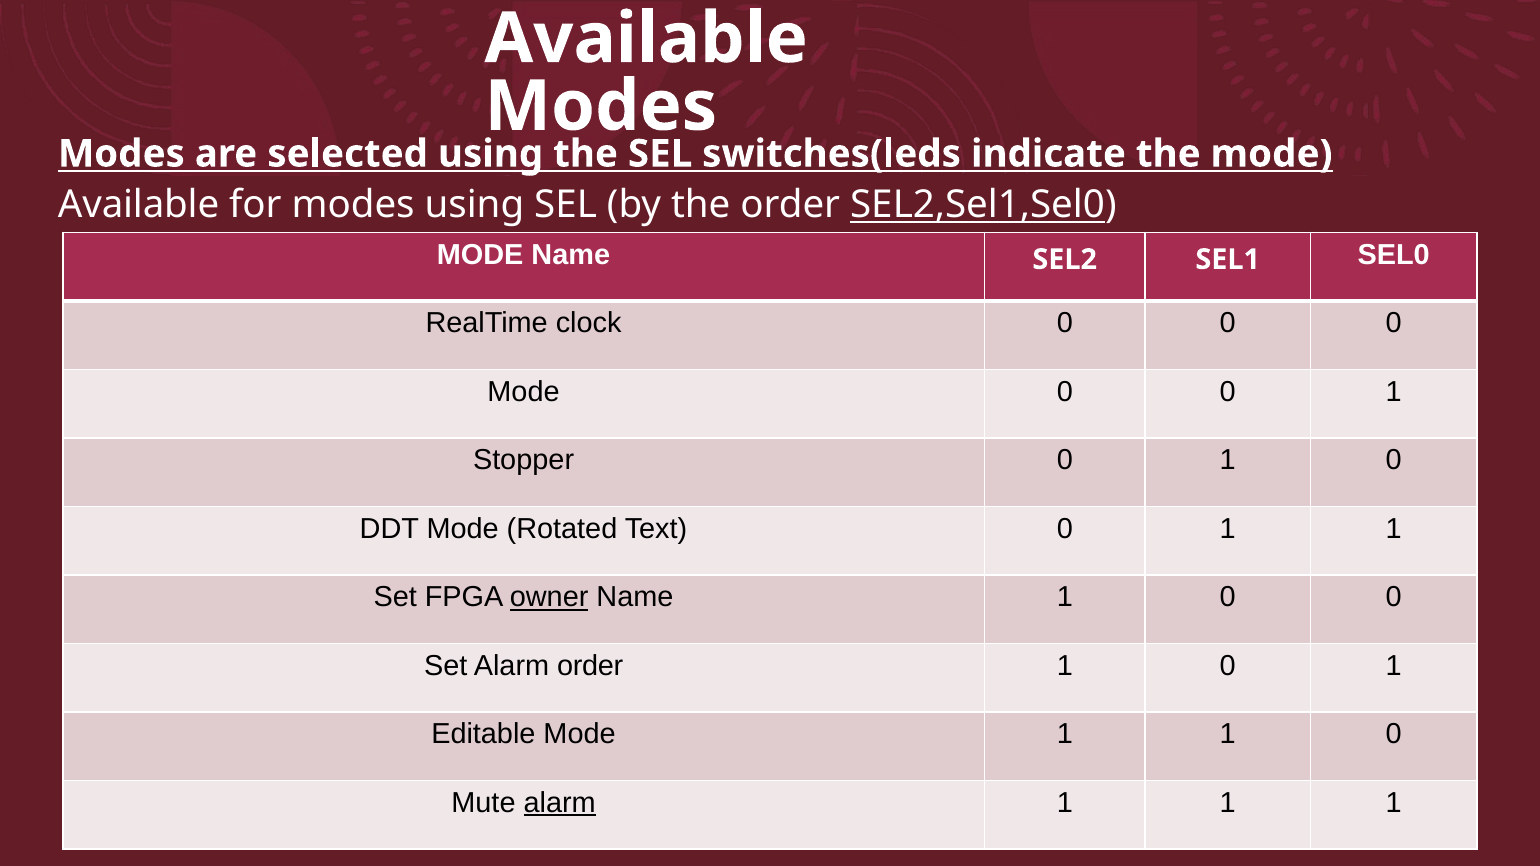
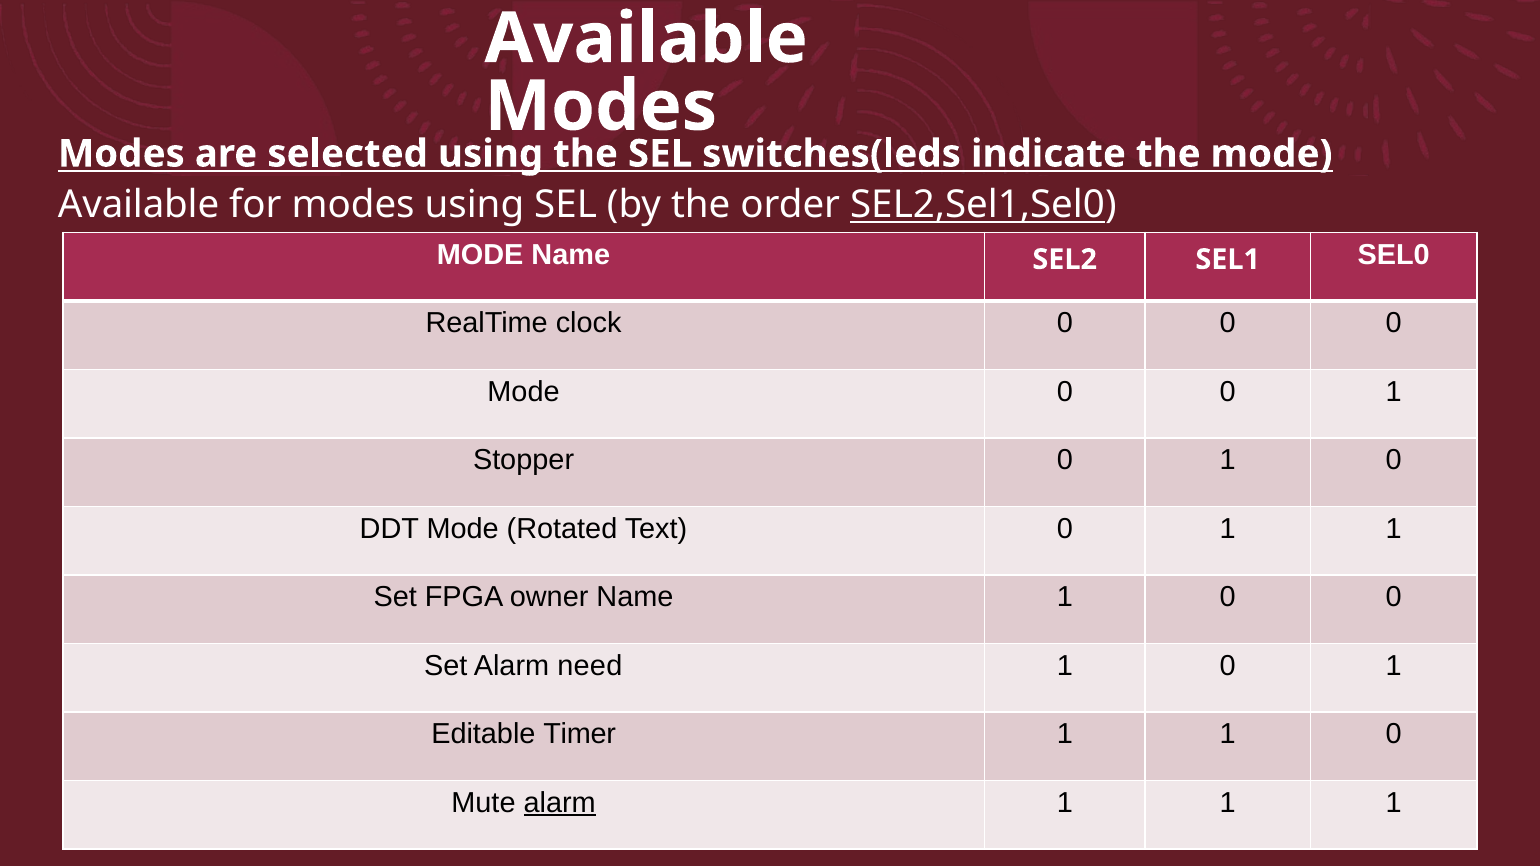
owner underline: present -> none (549, 598)
Alarm order: order -> need (590, 666)
Editable Mode: Mode -> Timer (580, 735)
